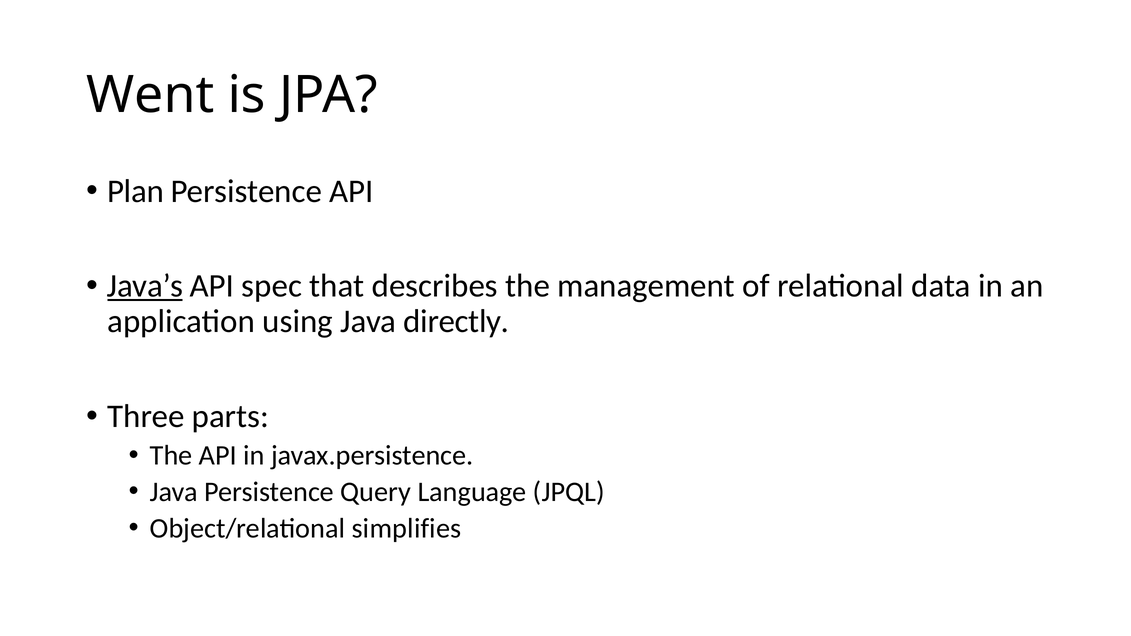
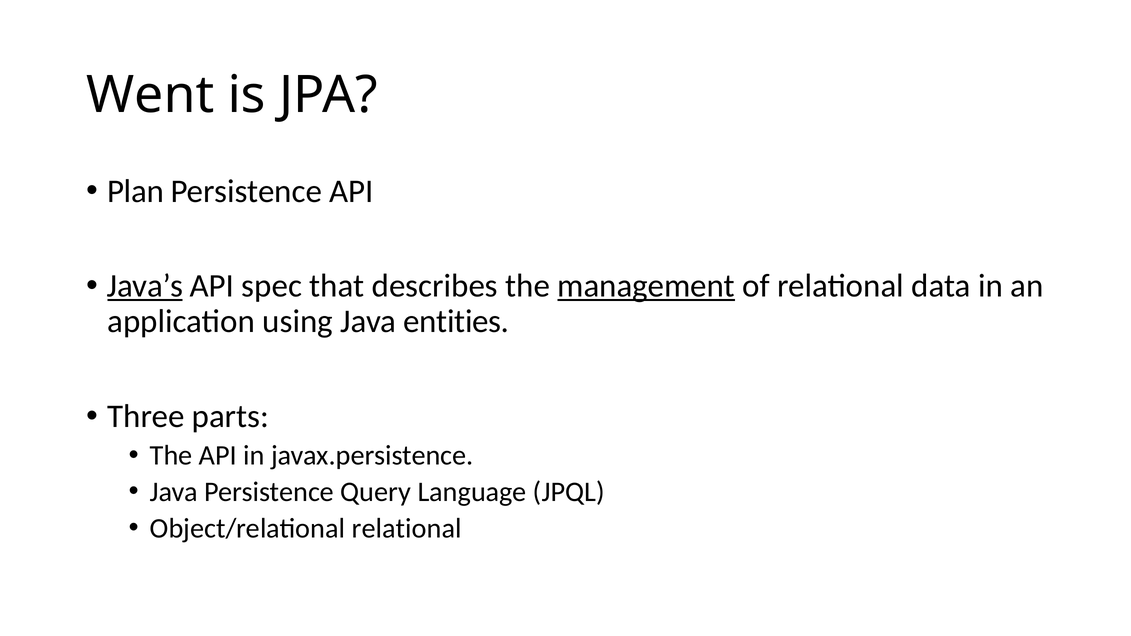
management underline: none -> present (646, 286)
directly: directly -> entities (456, 322)
Object/relational simplifies: simplifies -> relational (407, 528)
